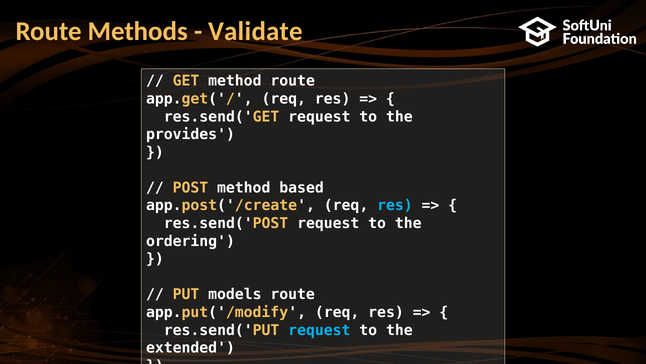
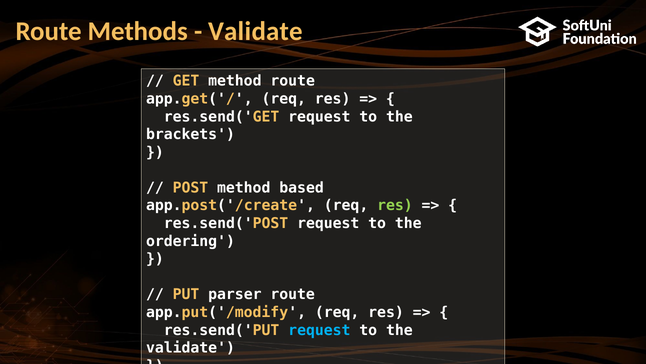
provides: provides -> brackets (190, 134)
res colour: light blue -> light green (395, 205)
models: models -> parser (235, 294)
extended: extended -> validate (190, 347)
